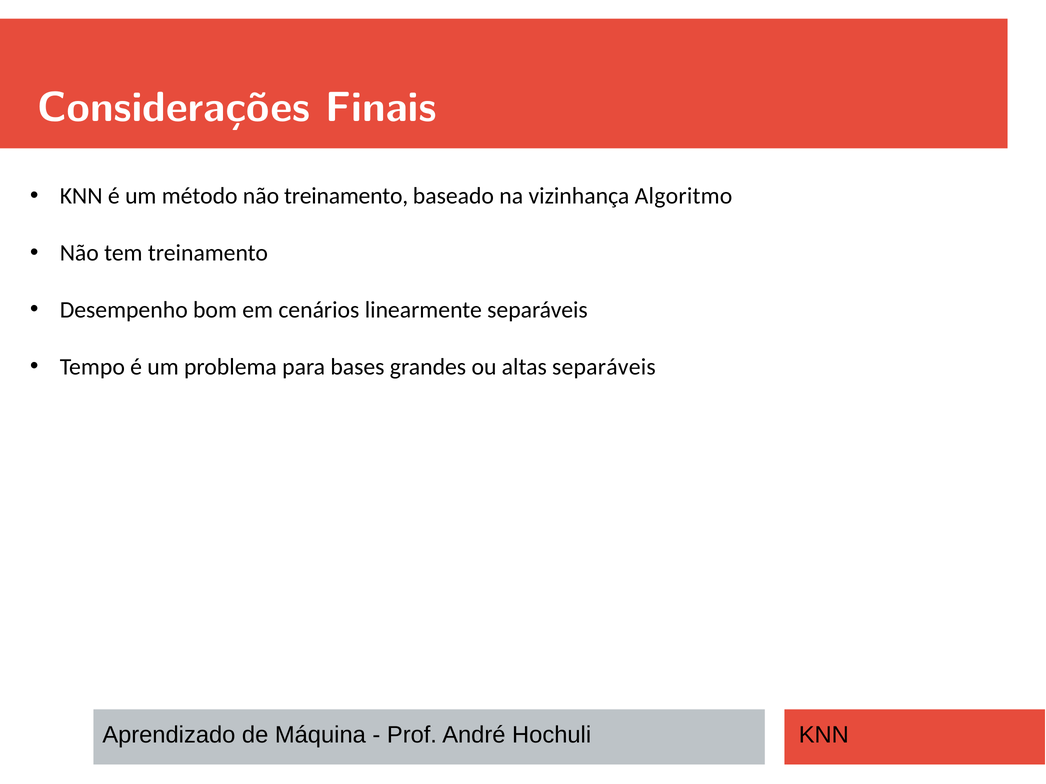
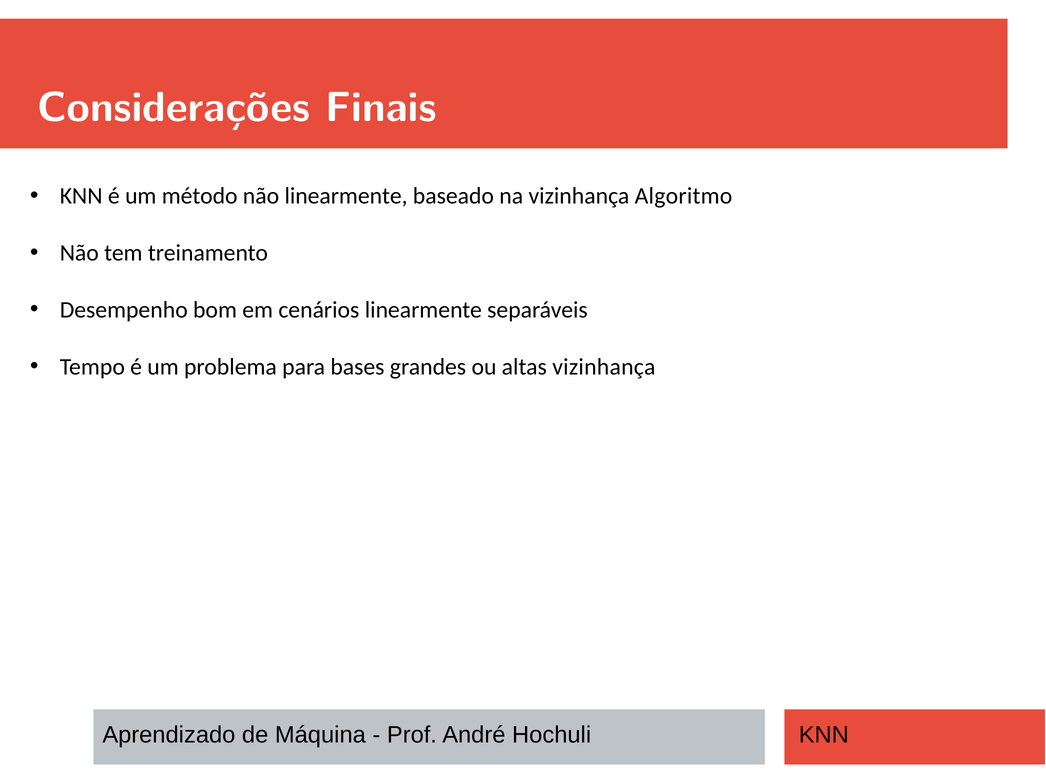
não treinamento: treinamento -> linearmente (346, 196)
altas separáveis: separáveis -> vizinhança (604, 367)
